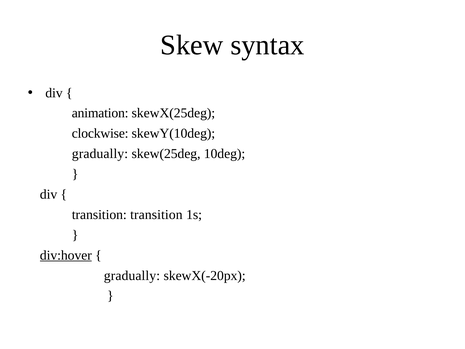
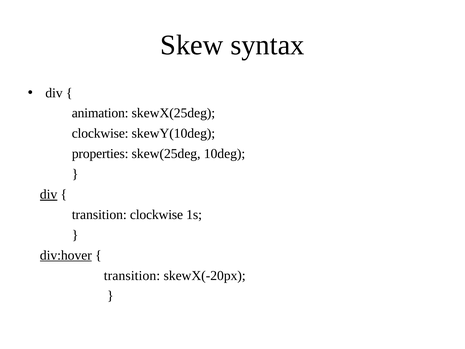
gradually: gradually -> properties (100, 154)
div underline: none -> present (49, 194)
transition transition: transition -> clockwise (157, 214)
gradually: gradually -> transition (132, 275)
